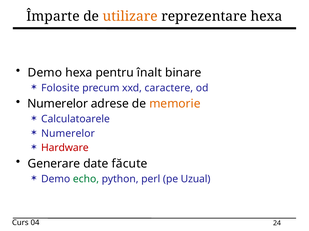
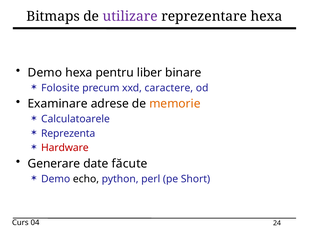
Împarte: Împarte -> Bitmaps (53, 16)
utilizare colour: orange -> purple (130, 16)
înalt: înalt -> liber (150, 73)
Numerelor: Numerelor -> Examinare (58, 104)
Numerelor: Numerelor -> Reprezenta (68, 134)
echo colour: green -> black (86, 180)
Uzual: Uzual -> Short (195, 180)
